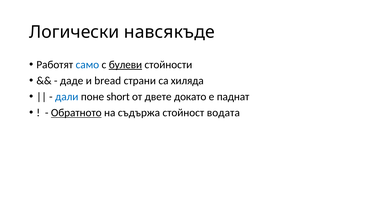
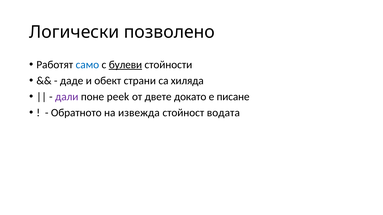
навсякъде: навсякъде -> позволено (169, 32)
bread: bread -> обект (108, 81)
дали colour: blue -> purple (67, 97)
short: short -> peek (118, 97)
паднат: паднат -> писане (233, 97)
Обратното underline: present -> none (76, 113)
съдържа: съдържа -> извежда (139, 113)
